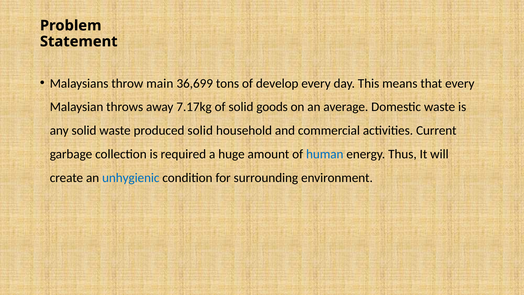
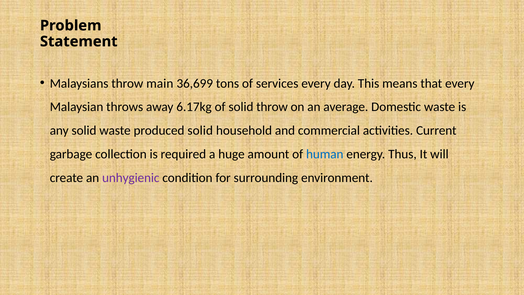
develop: develop -> services (277, 83)
7.17kg: 7.17kg -> 6.17kg (194, 107)
solid goods: goods -> throw (272, 107)
unhygienic colour: blue -> purple (131, 178)
